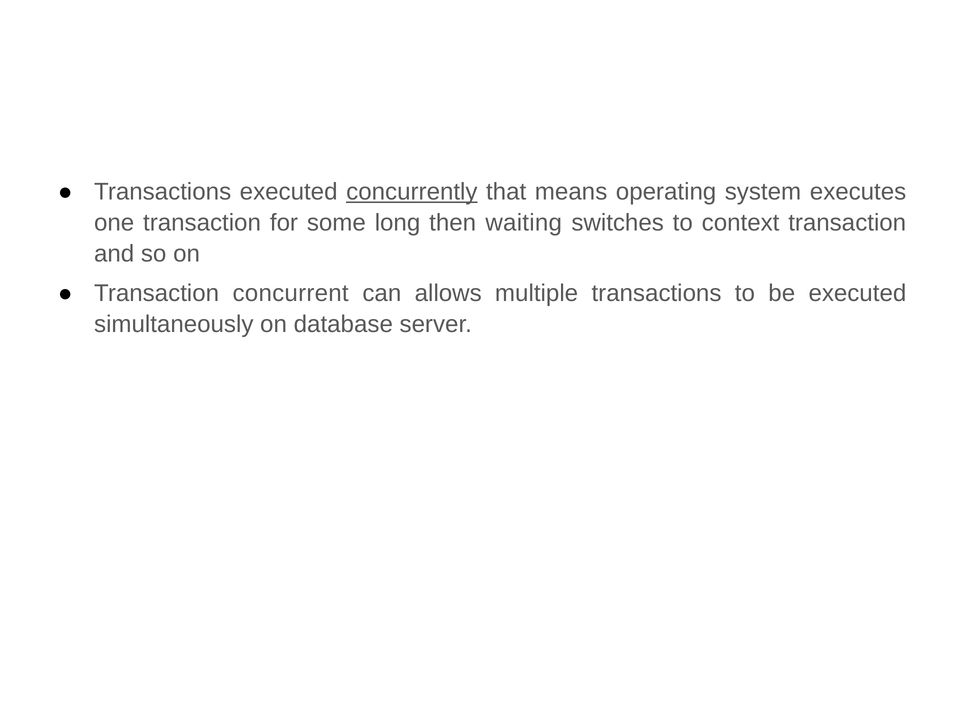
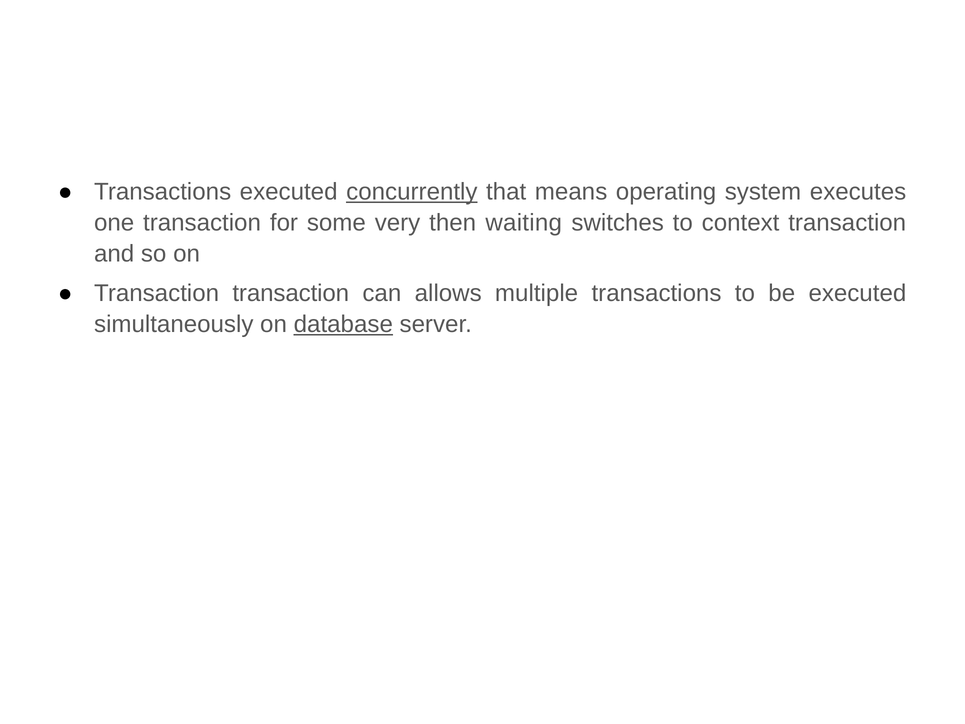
long: long -> very (398, 223)
Transaction concurrent: concurrent -> transaction (291, 293)
database underline: none -> present (343, 324)
